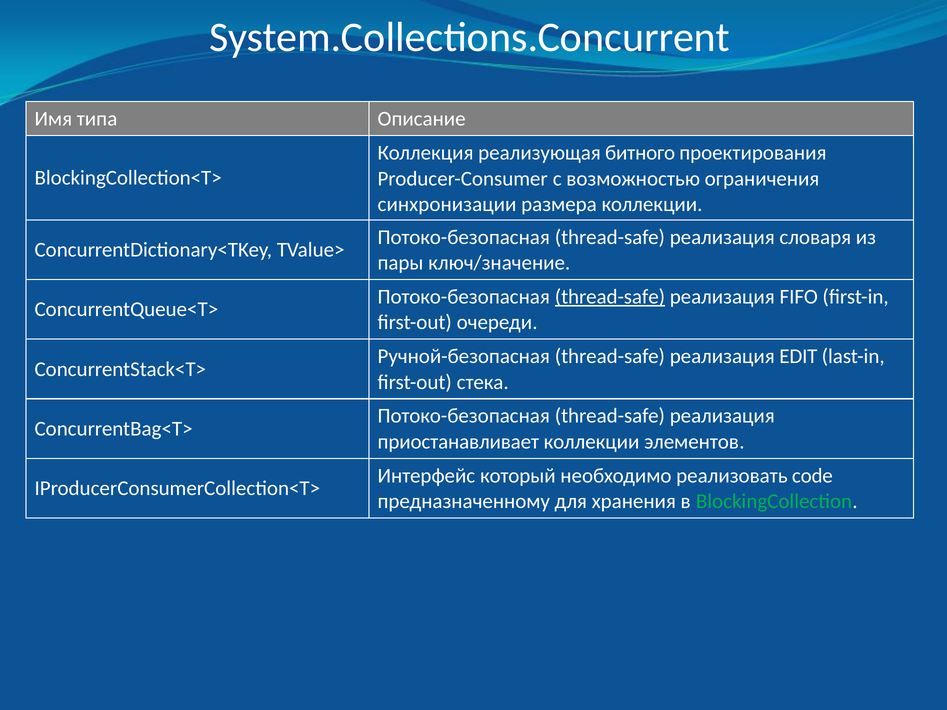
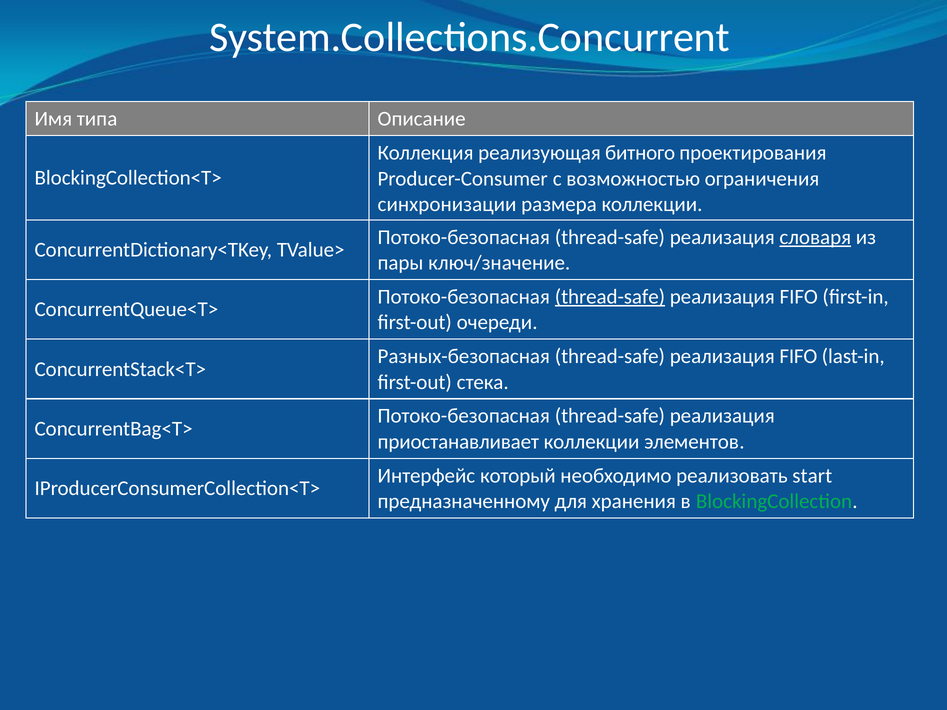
словаря underline: none -> present (815, 237)
Ручной-безопасная: Ручной-безопасная -> Разных-безопасная (464, 357)
EDIT: EDIT -> FIFO (798, 357)
code: code -> start (812, 476)
